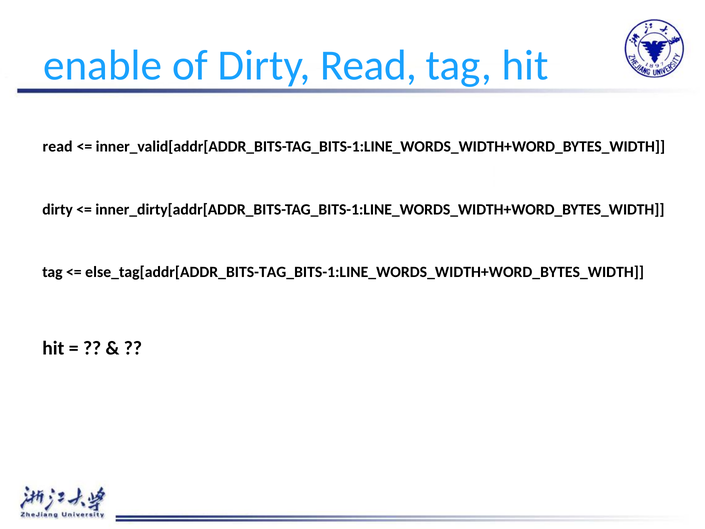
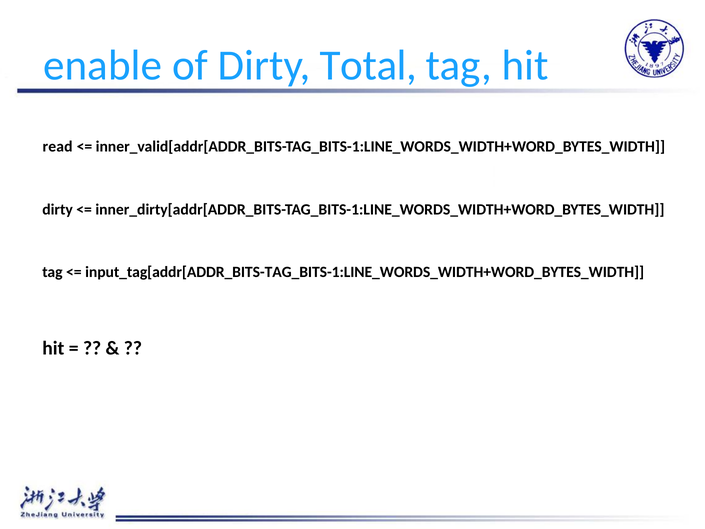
Dirty Read: Read -> Total (369, 65)
else_tag[addr[ADDR_BITS-TAG_BITS-1:LINE_WORDS_WIDTH+WORD_BYTES_WIDTH: else_tag[addr[ADDR_BITS-TAG_BITS-1:LINE_WORDS_WIDTH+WORD_BYTES_WIDTH -> input_tag[addr[ADDR_BITS-TAG_BITS-1:LINE_WORDS_WIDTH+WORD_BYTES_WIDTH (365, 272)
